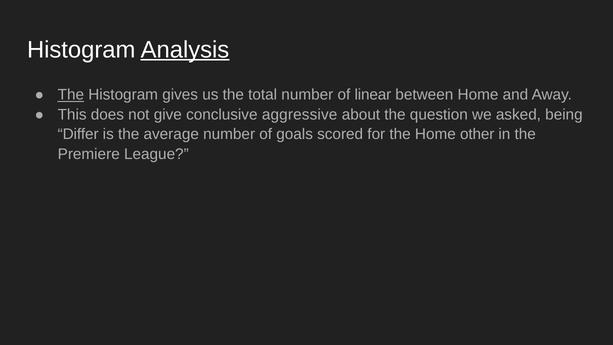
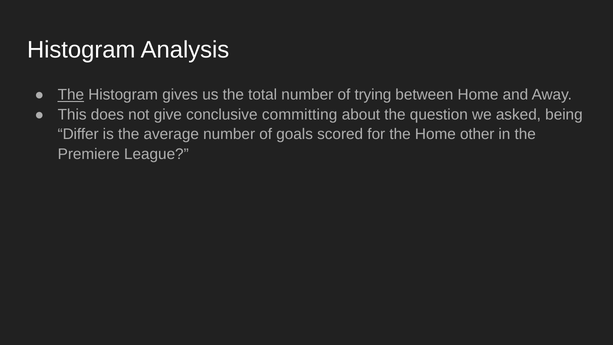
Analysis underline: present -> none (185, 50)
linear: linear -> trying (373, 95)
aggressive: aggressive -> committing (300, 115)
